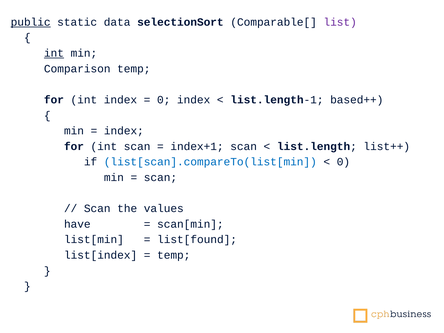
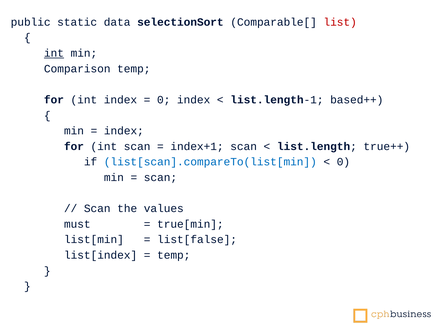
public underline: present -> none (31, 22)
list colour: purple -> red (340, 22)
list++: list++ -> true++ (387, 146)
have: have -> must (77, 224)
scan[min: scan[min -> true[min (190, 224)
list[found: list[found -> list[false (197, 240)
